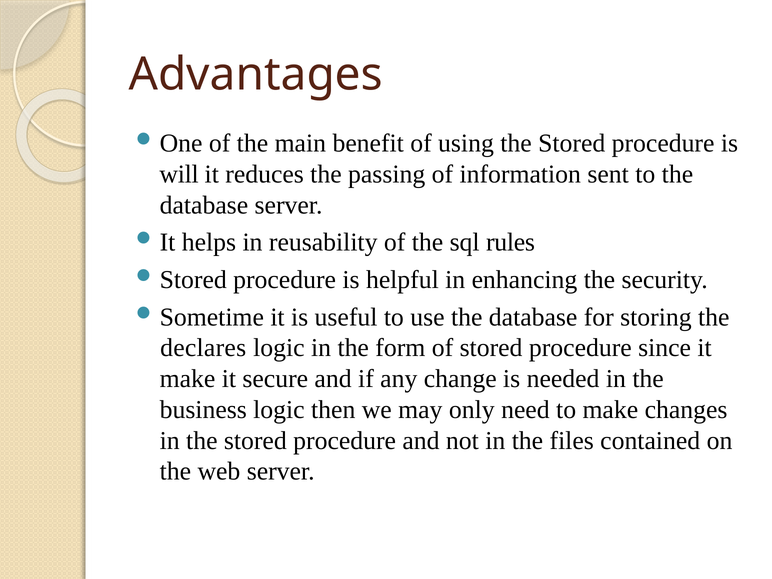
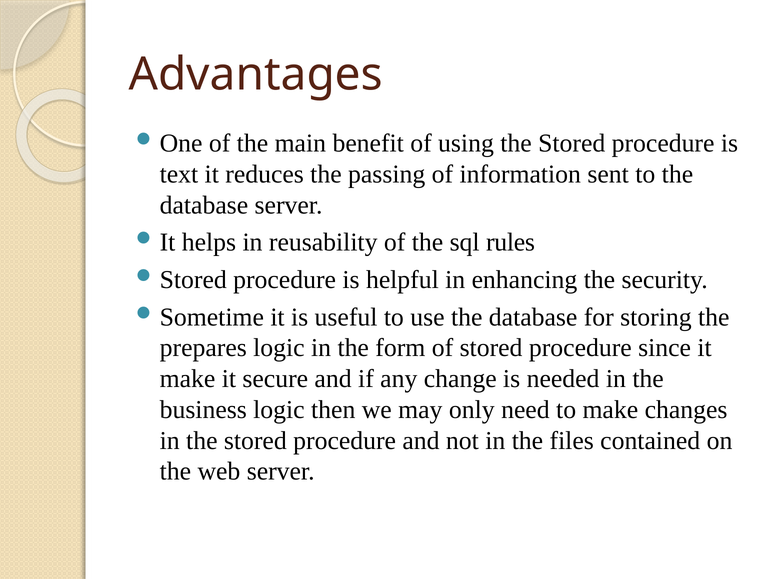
will: will -> text (179, 174)
declares: declares -> prepares (203, 348)
